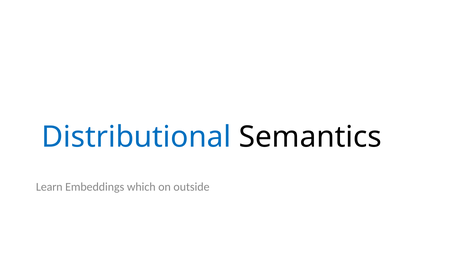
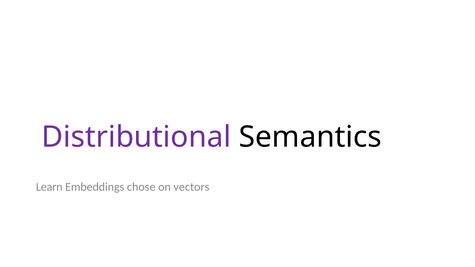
Distributional colour: blue -> purple (136, 137)
which: which -> chose (141, 187)
outside: outside -> vectors (191, 187)
